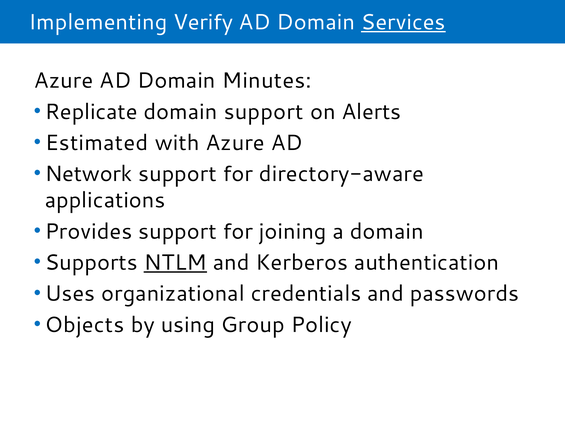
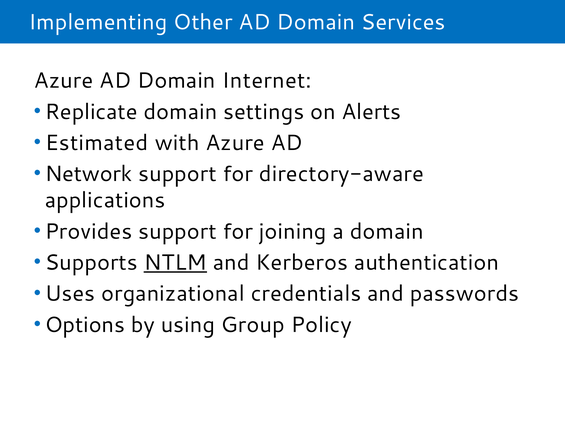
Verify: Verify -> Other (203, 22)
Services underline: present -> none (403, 22)
Minutes: Minutes -> Internet (267, 81)
domain support: support -> settings (264, 112)
Objects: Objects -> Options (85, 325)
